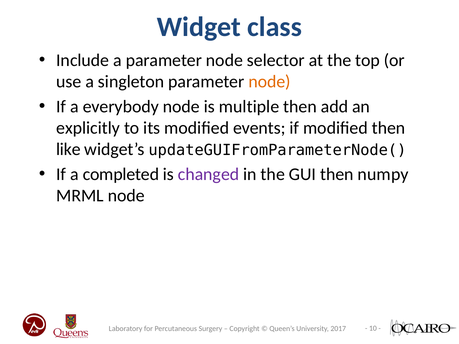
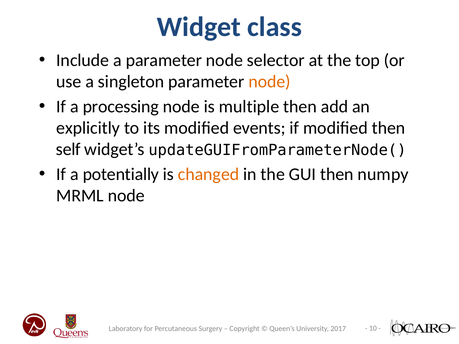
everybody: everybody -> processing (121, 107)
like: like -> self (68, 149)
completed: completed -> potentially (121, 174)
changed colour: purple -> orange (209, 174)
